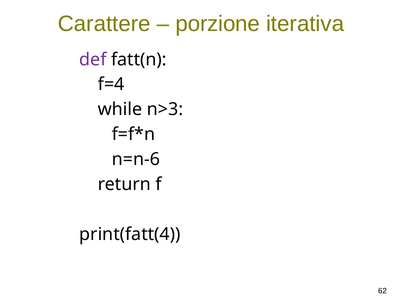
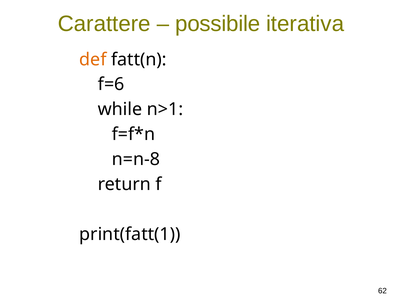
porzione: porzione -> possibile (218, 24)
def colour: purple -> orange (93, 60)
f=4: f=4 -> f=6 (111, 85)
n>3: n>3 -> n>1 (165, 110)
n=n-6: n=n-6 -> n=n-8 (136, 160)
print(fatt(4: print(fatt(4 -> print(fatt(1 (130, 235)
